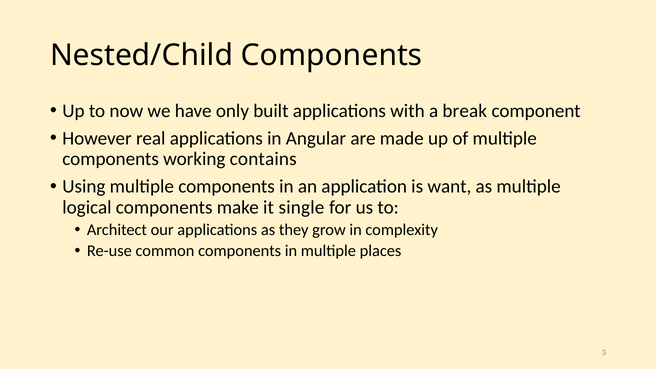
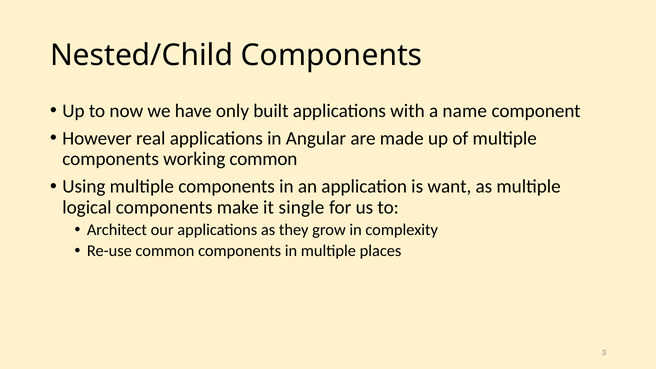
break: break -> name (465, 111)
working contains: contains -> common (263, 159)
